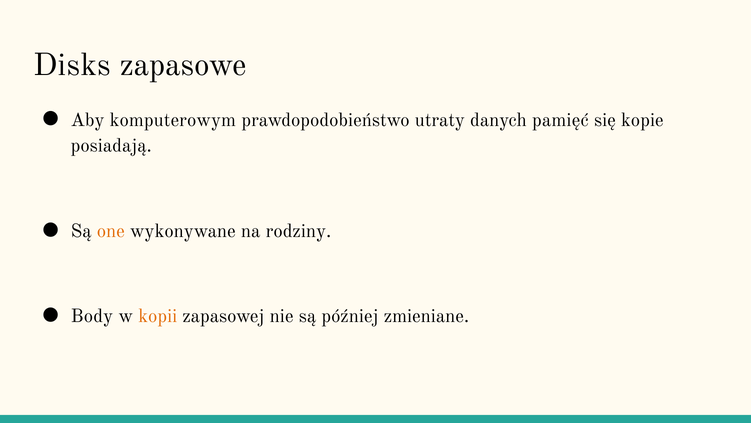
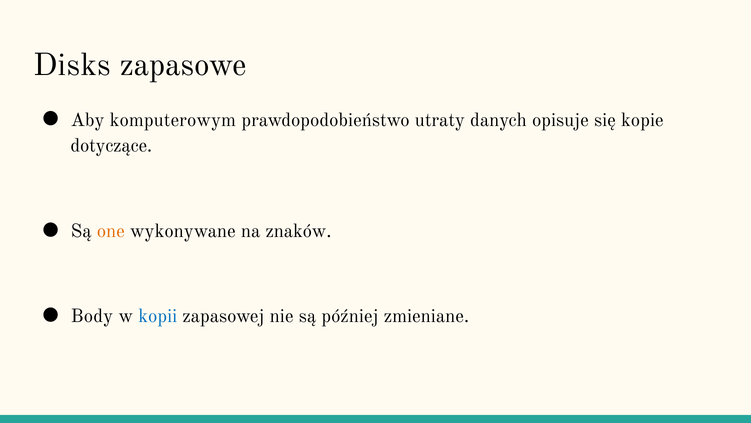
pamięć: pamięć -> opisuje (560, 120)
posiadają: posiadają -> dotyczące (111, 146)
rodziny: rodziny -> znaków (299, 231)
kopii colour: orange -> blue (158, 316)
